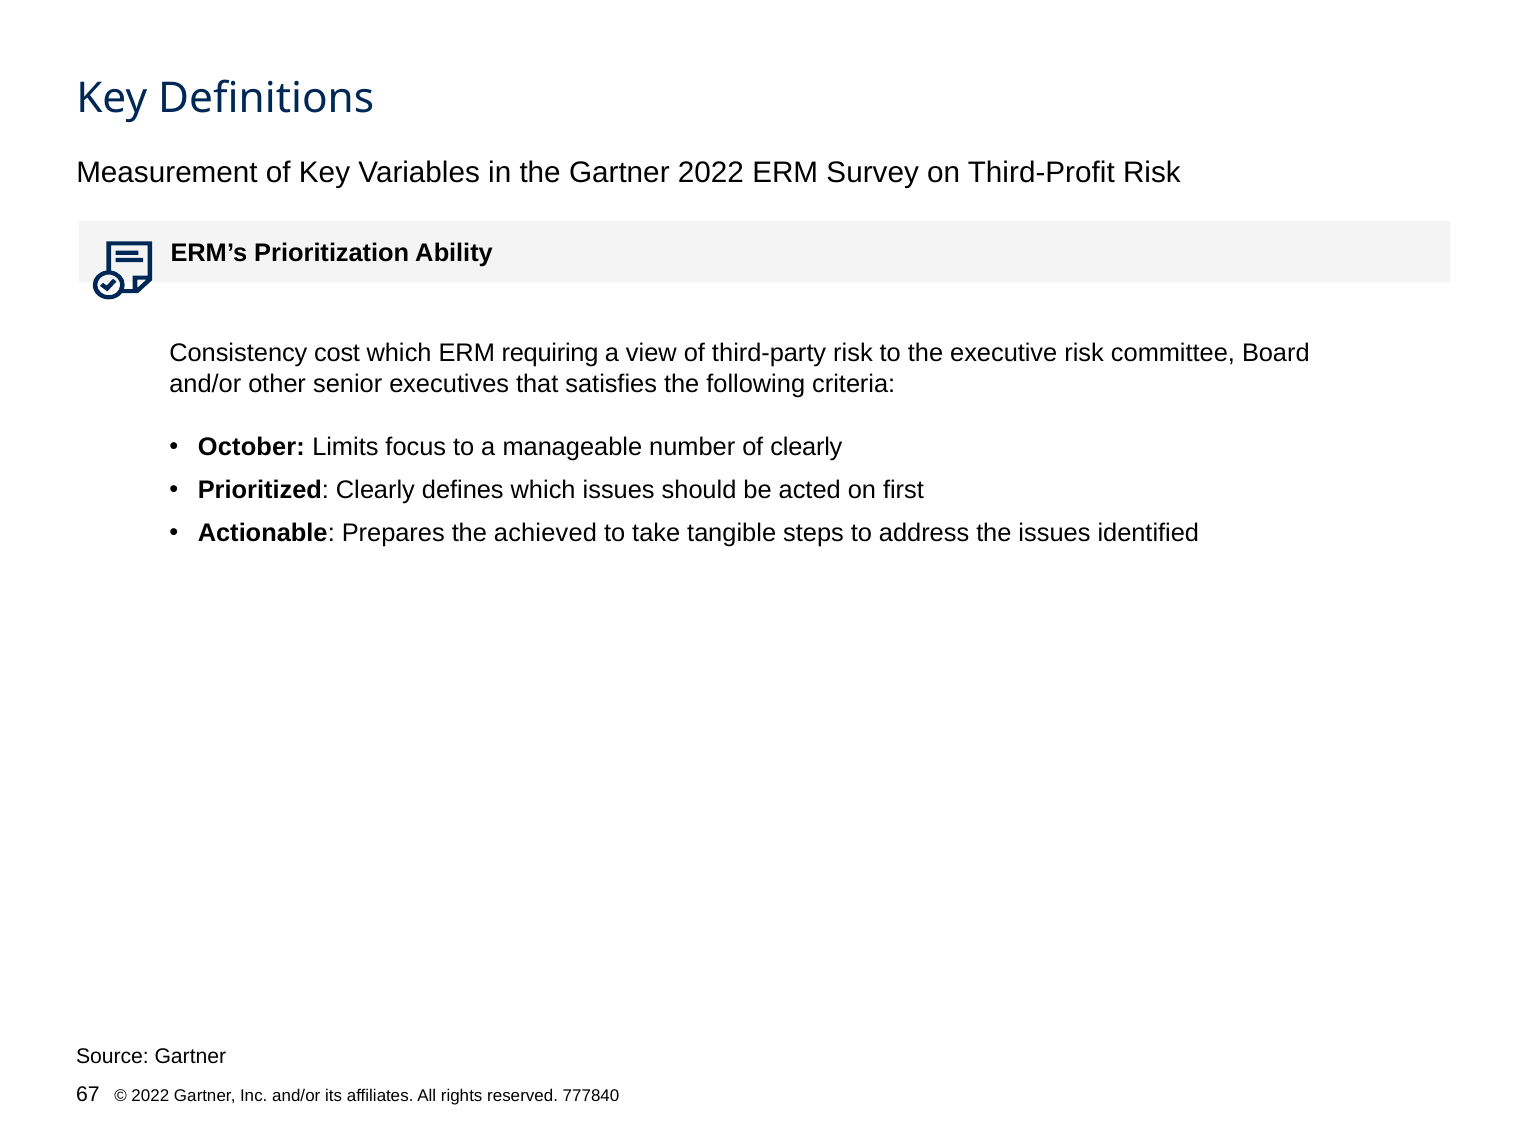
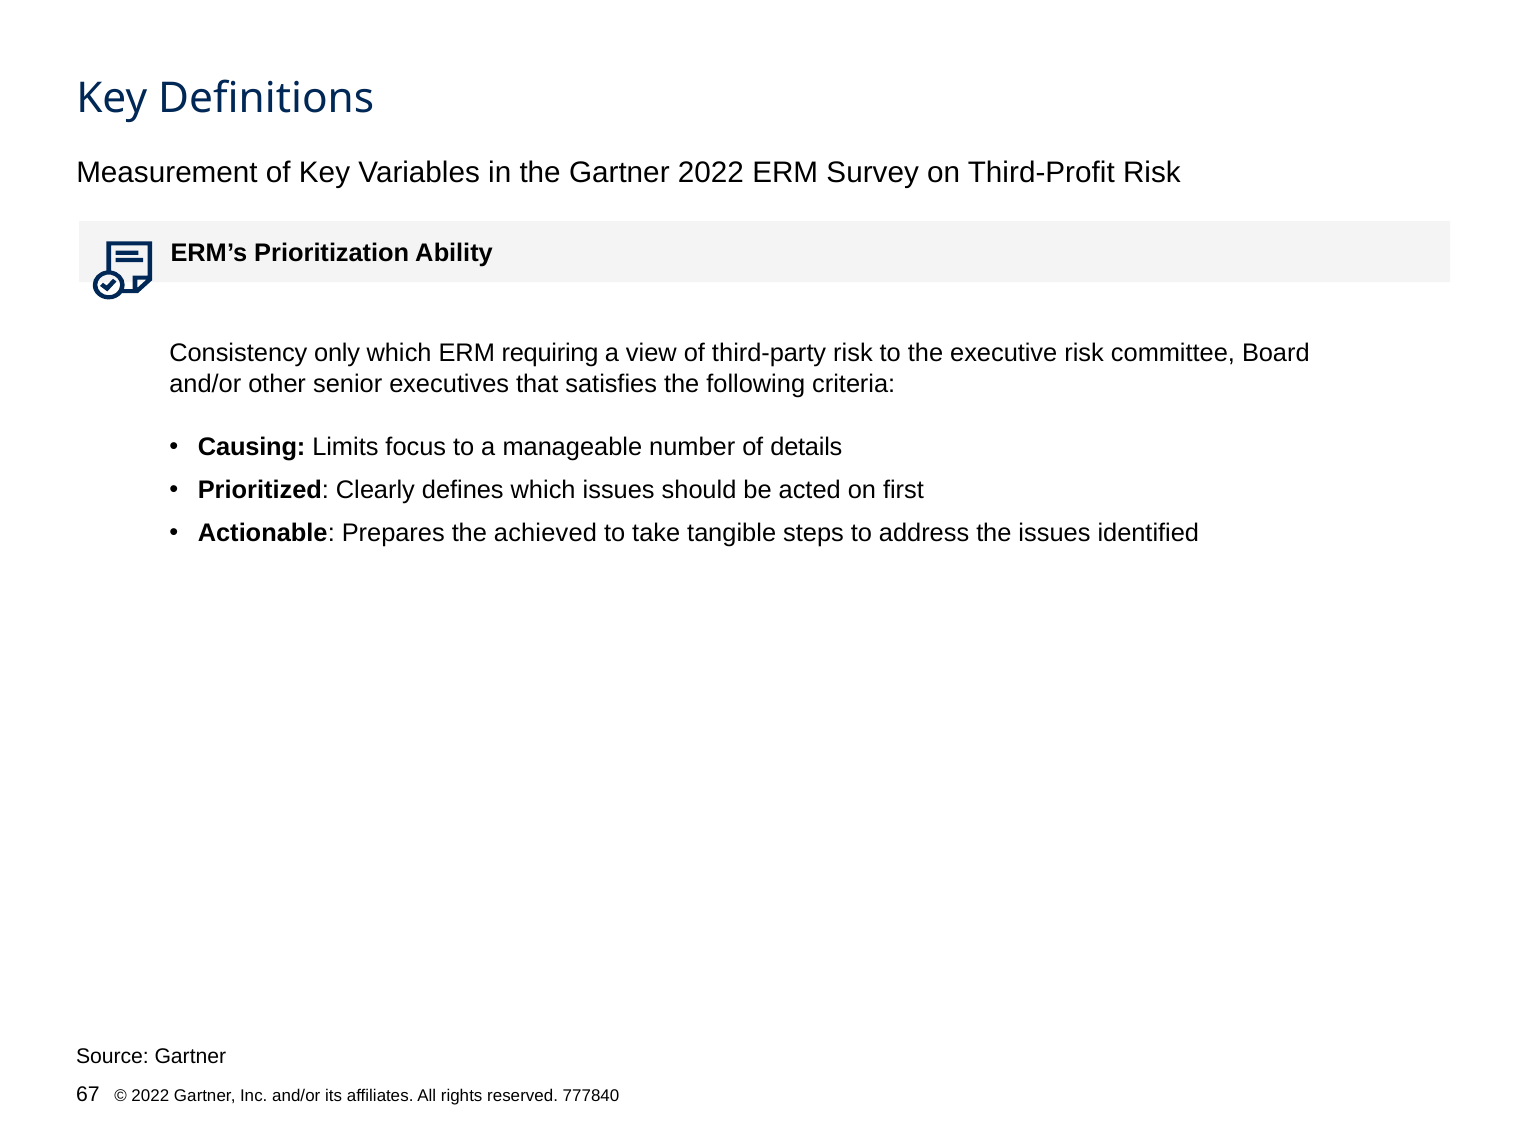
cost: cost -> only (337, 353)
October: October -> Causing (252, 447)
of clearly: clearly -> details (806, 447)
